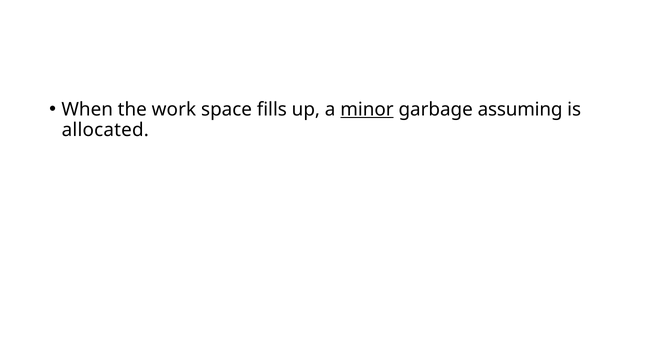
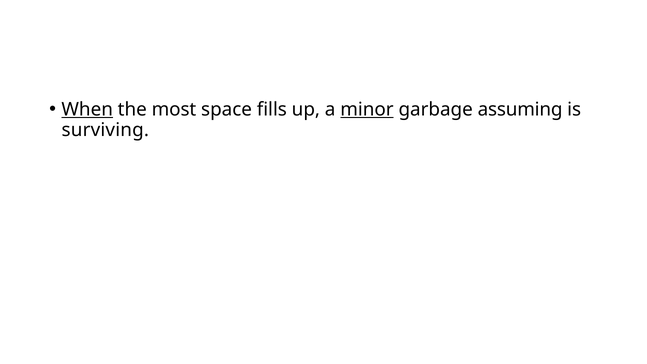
When underline: none -> present (87, 109)
work: work -> most (174, 109)
allocated: allocated -> surviving (105, 130)
